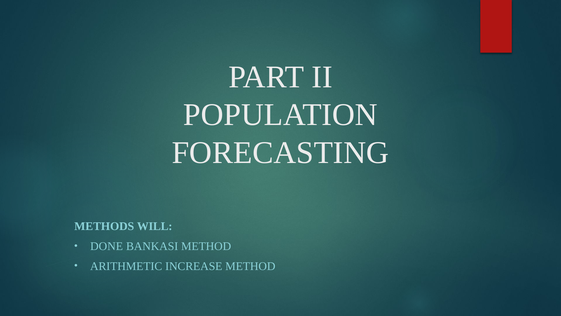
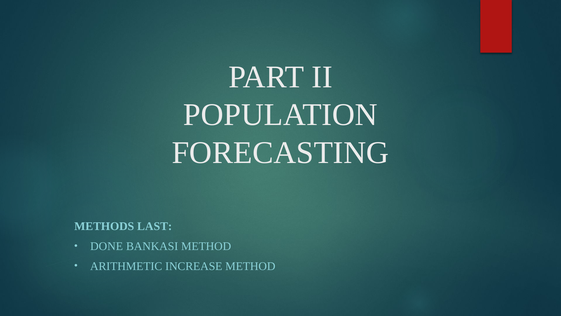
WILL: WILL -> LAST (155, 226)
